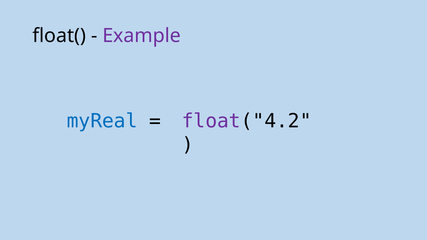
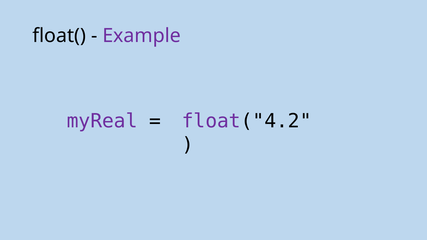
myReal colour: blue -> purple (102, 121)
